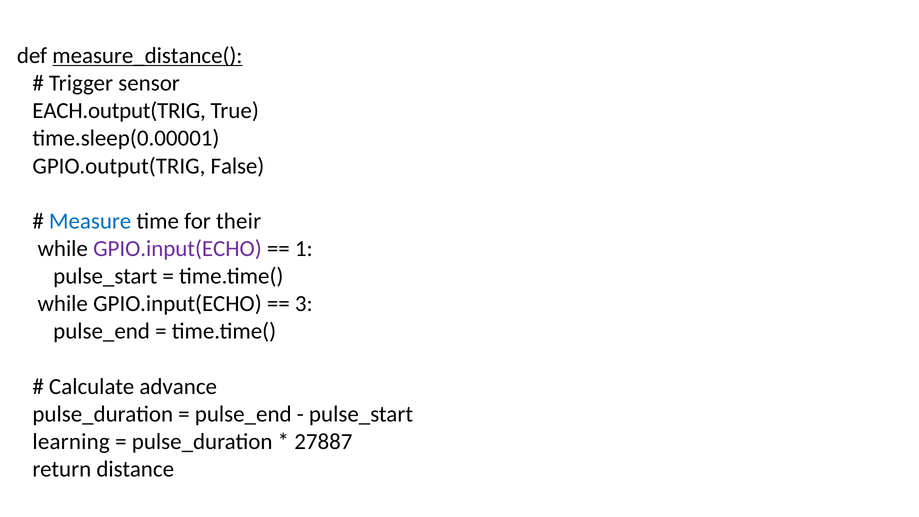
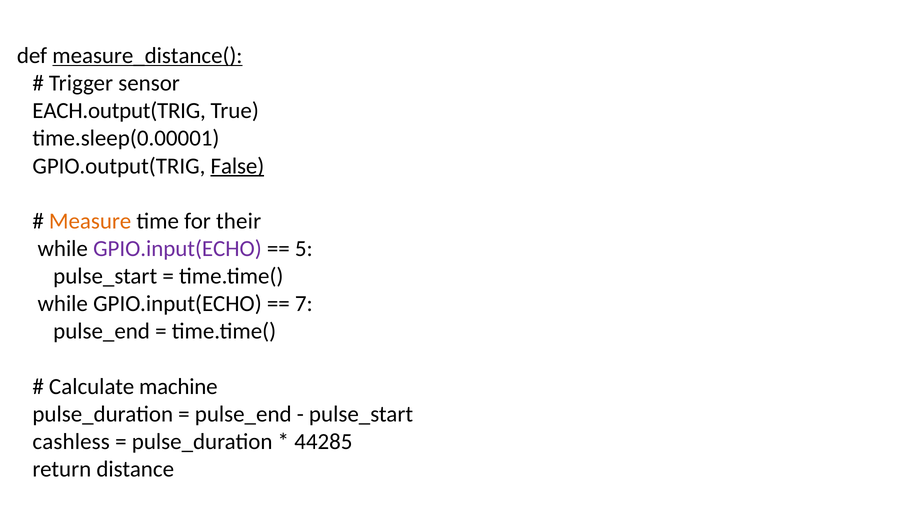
False underline: none -> present (237, 166)
Measure colour: blue -> orange (90, 221)
1: 1 -> 5 (304, 249)
3: 3 -> 7 (304, 304)
advance: advance -> machine (178, 386)
learning: learning -> cashless (71, 442)
27887: 27887 -> 44285 (323, 442)
